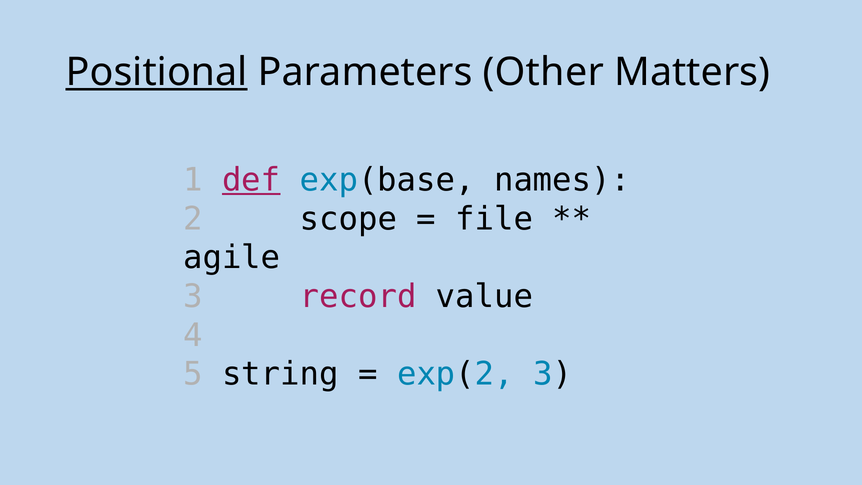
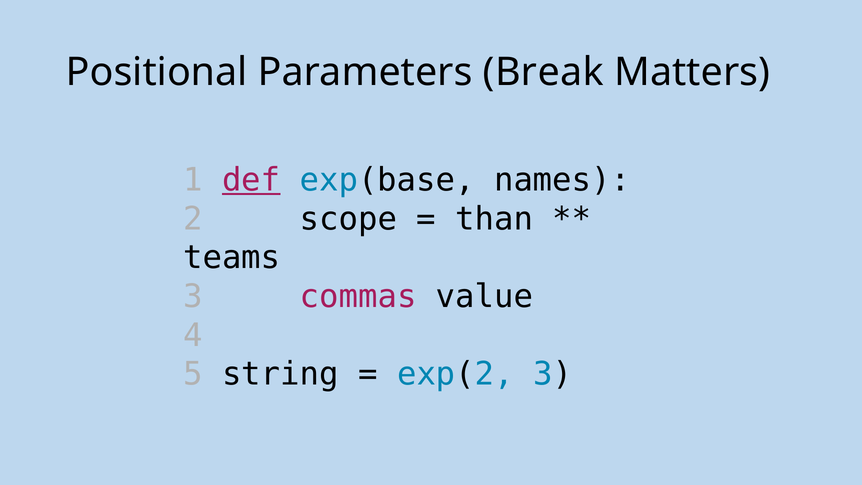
Positional underline: present -> none (157, 72)
Other: Other -> Break (543, 72)
file: file -> than (494, 219)
agile: agile -> teams (232, 258)
record: record -> commas (358, 296)
